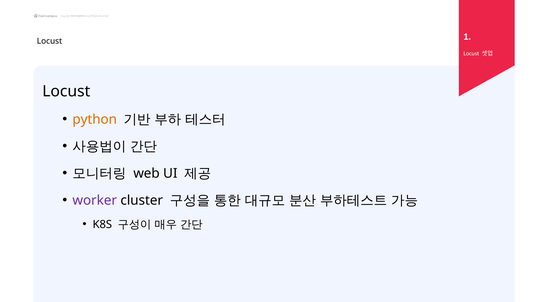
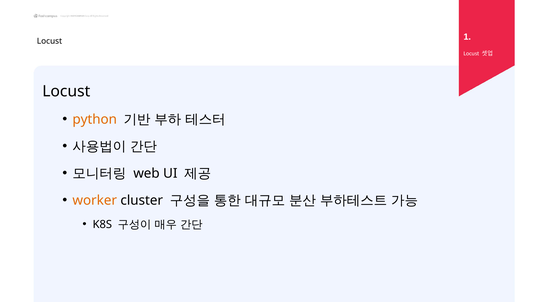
worker colour: purple -> orange (95, 200)
